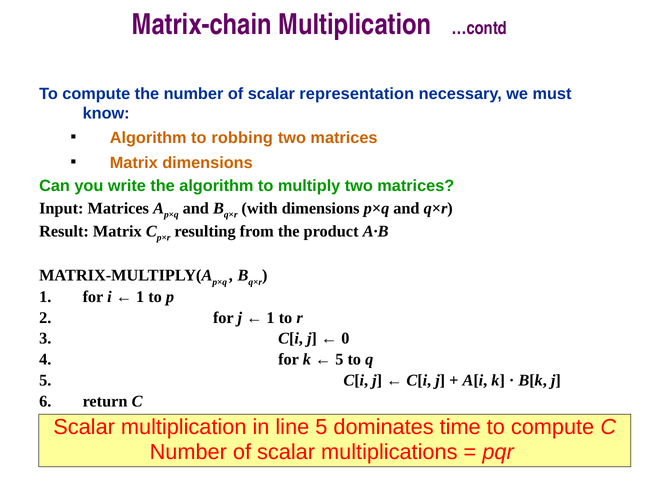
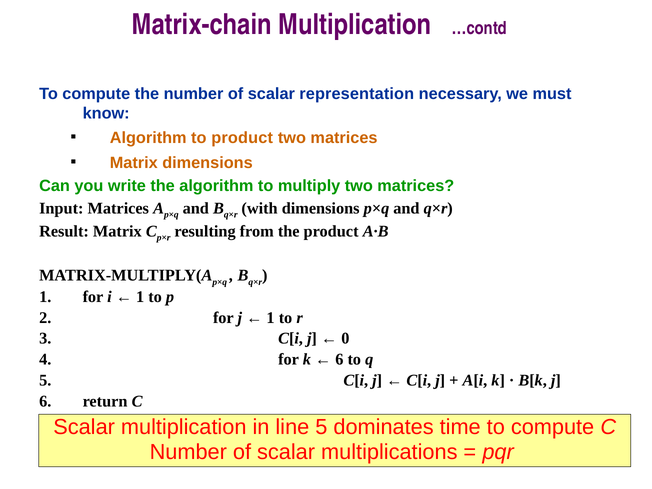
to robbing: robbing -> product (242, 138)
5: 5 -> 6 (339, 359)
